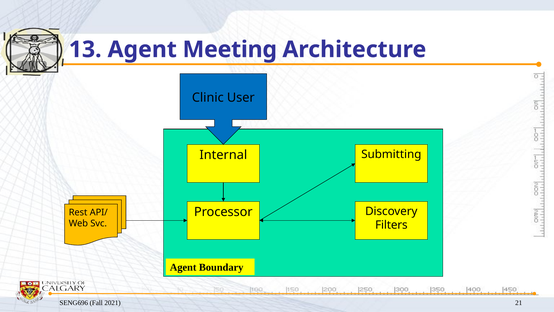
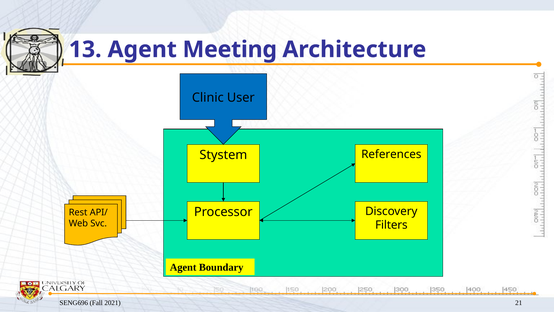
Submitting: Submitting -> References (391, 154)
Internal: Internal -> Stystem (223, 155)
